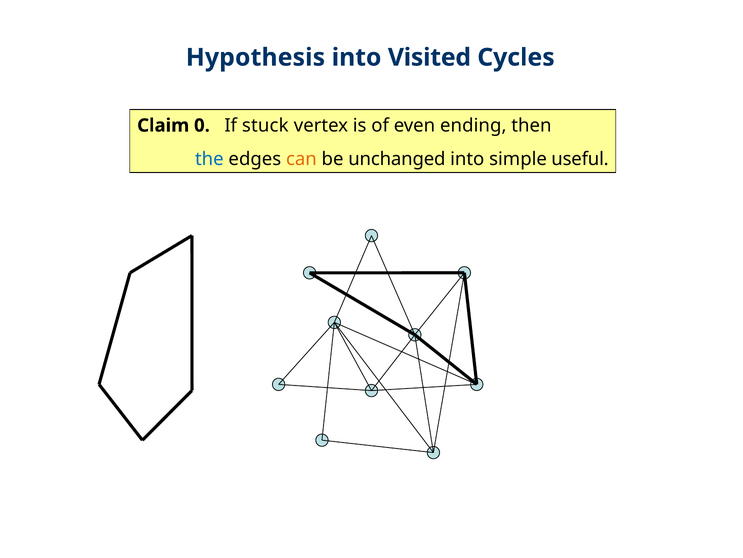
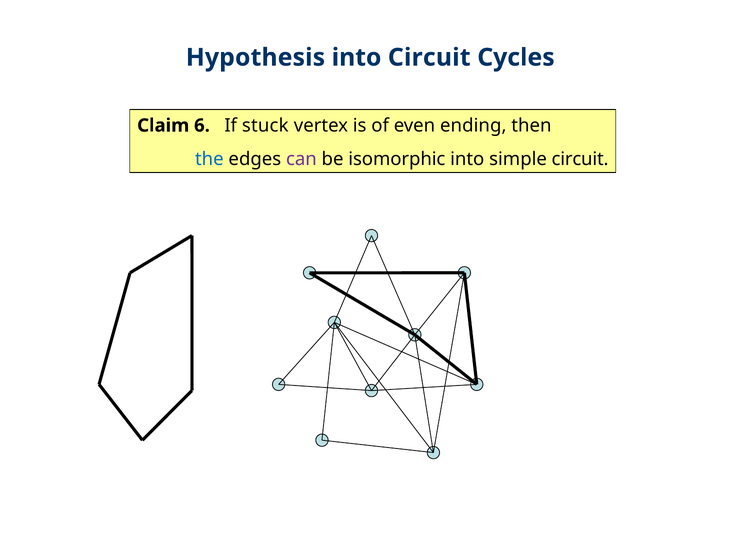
into Visited: Visited -> Circuit (429, 57)
0: 0 -> 6 (202, 125)
can colour: orange -> purple (301, 159)
unchanged: unchanged -> isomorphic (397, 159)
simple useful: useful -> circuit (580, 159)
